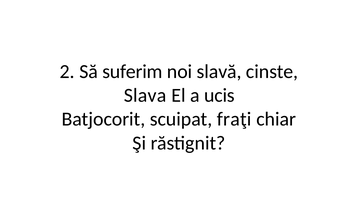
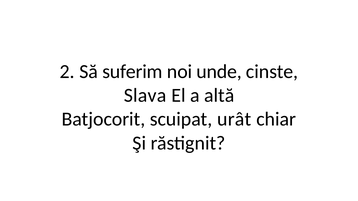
slavă: slavă -> unde (219, 72)
ucis: ucis -> altă (219, 96)
fraţi: fraţi -> urât (234, 119)
